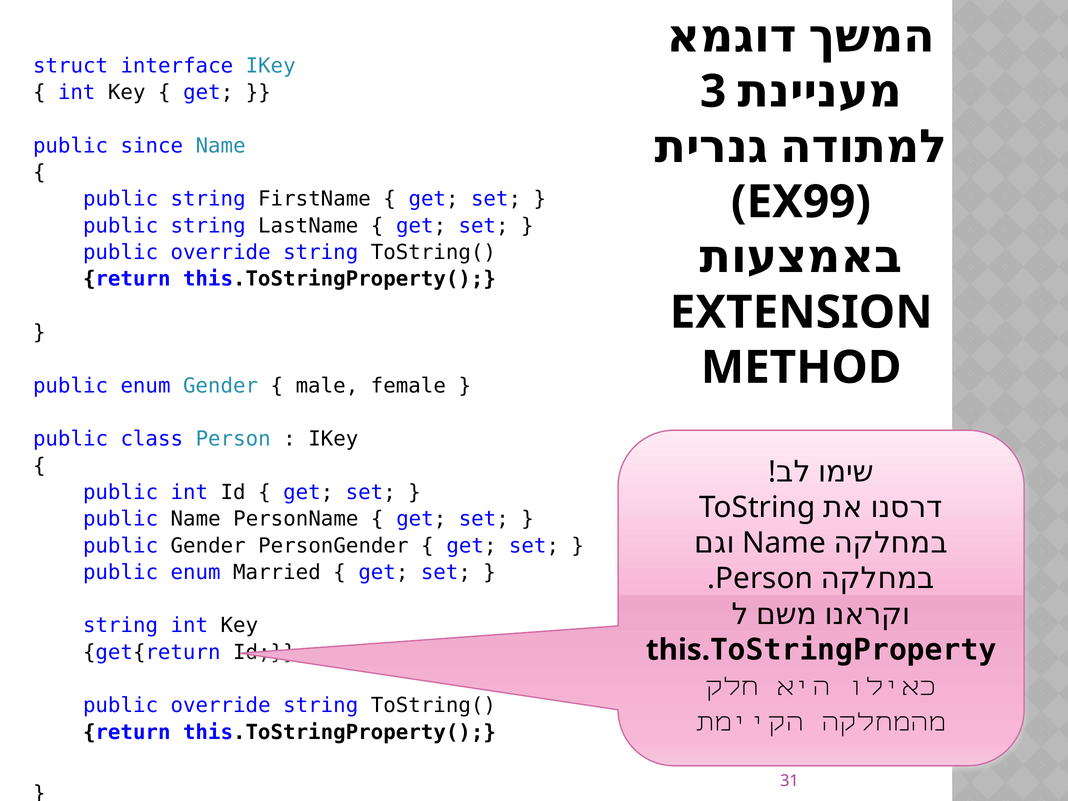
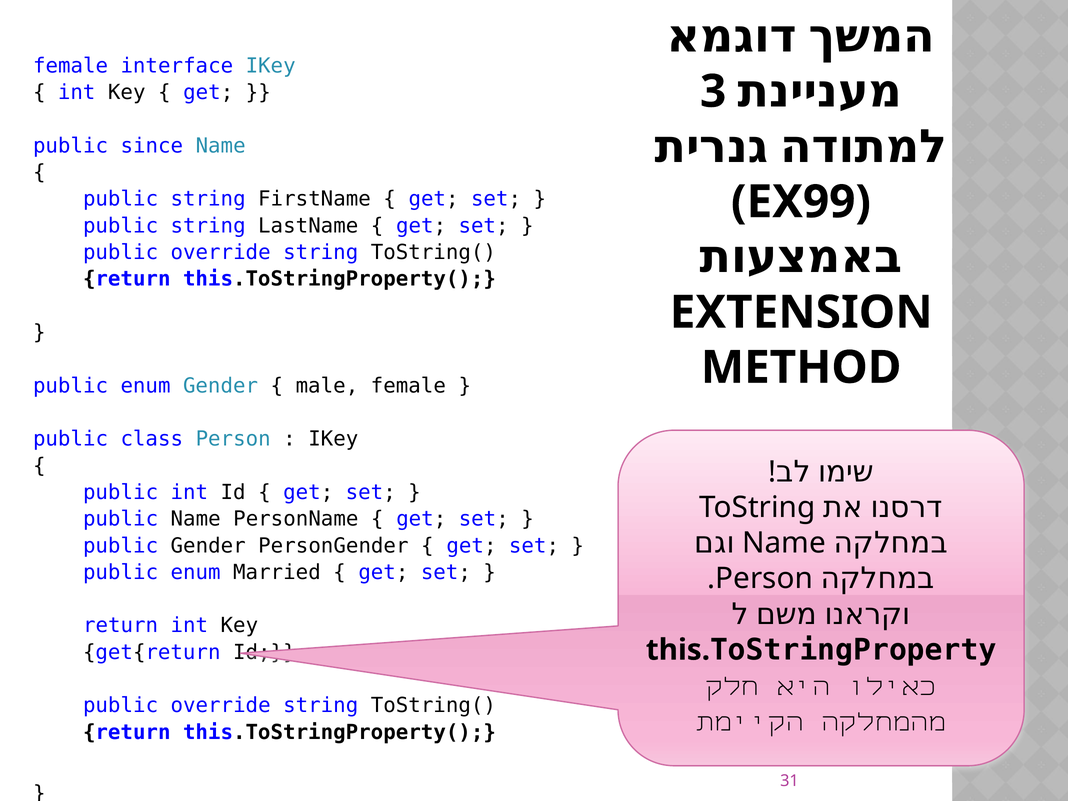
struct: struct -> female (71, 66)
string: string -> return (121, 626)
